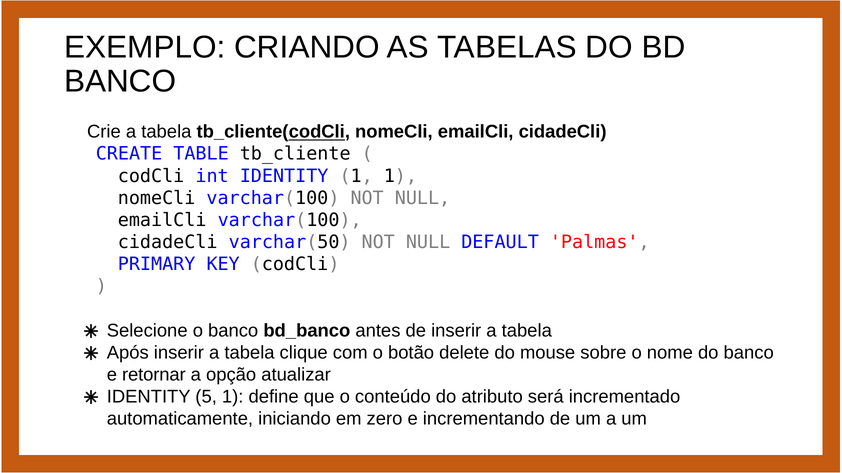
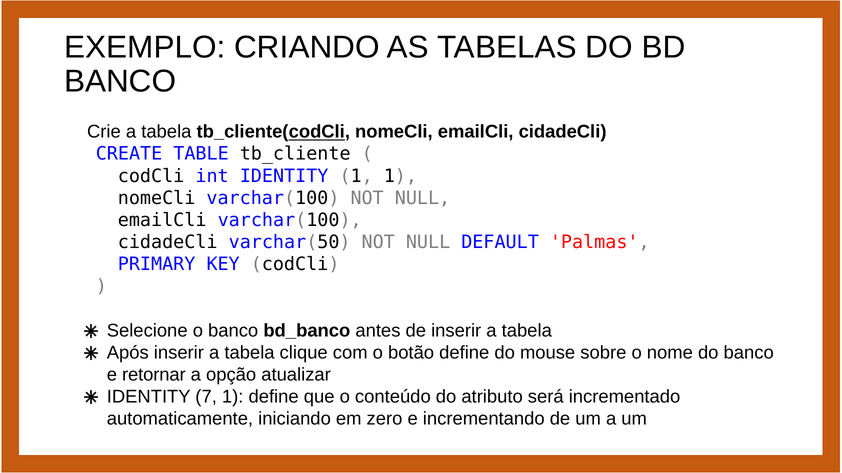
botão delete: delete -> define (464, 353)
5: 5 -> 7 (206, 397)
